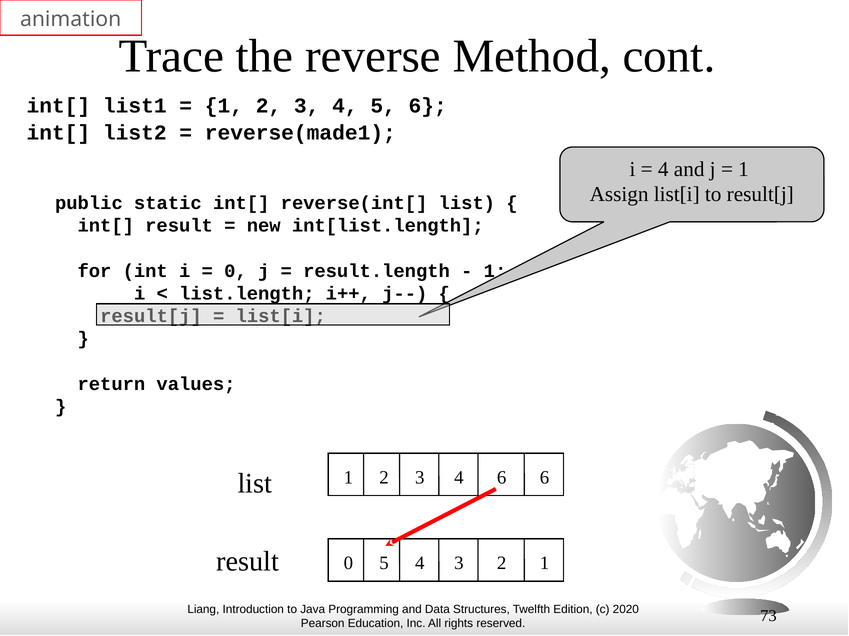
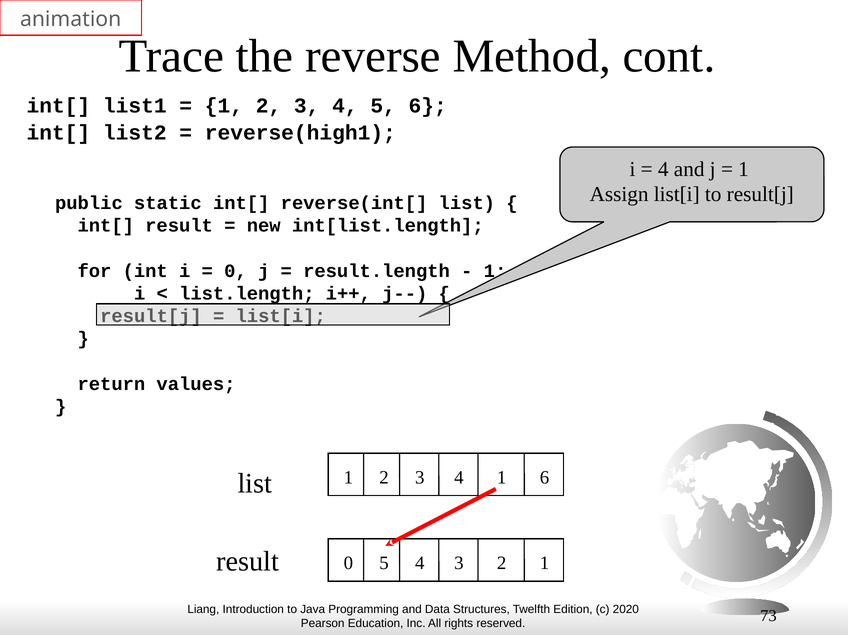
reverse(made1: reverse(made1 -> reverse(high1 (300, 133)
4 6: 6 -> 1 (502, 478)
